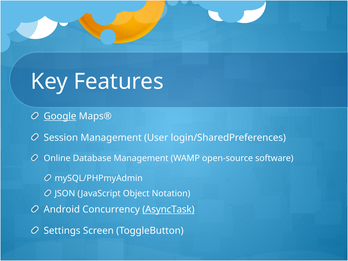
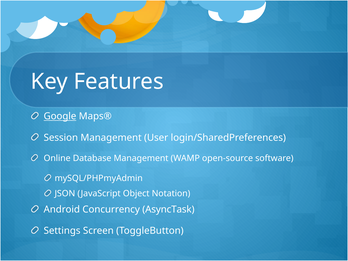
AsyncTask underline: present -> none (168, 210)
